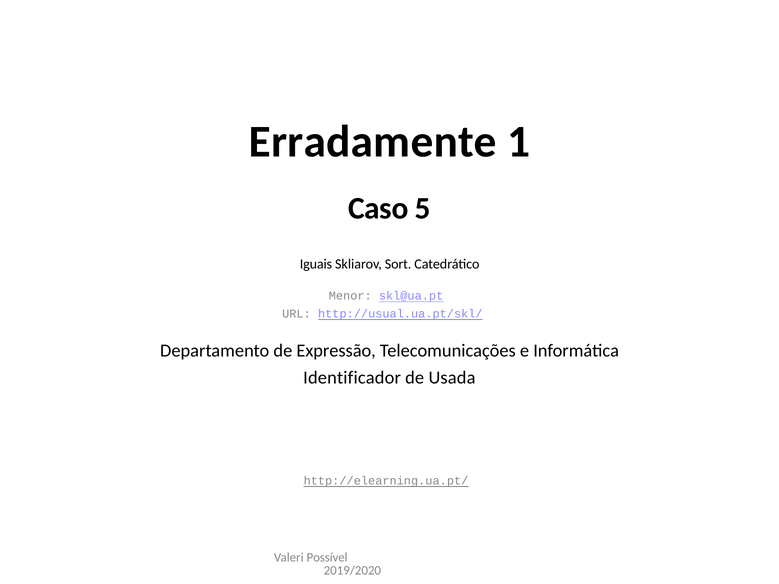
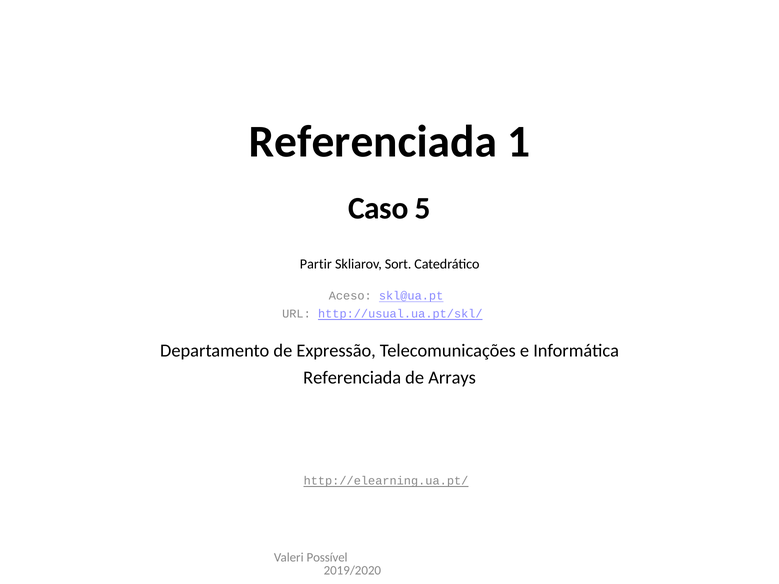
Erradamente: Erradamente -> Referenciada (373, 142)
Iguais: Iguais -> Partir (316, 264)
Menor: Menor -> Aceso (350, 296)
Identificador: Identificador -> Referenciada (352, 378)
Usada: Usada -> Arrays (452, 378)
